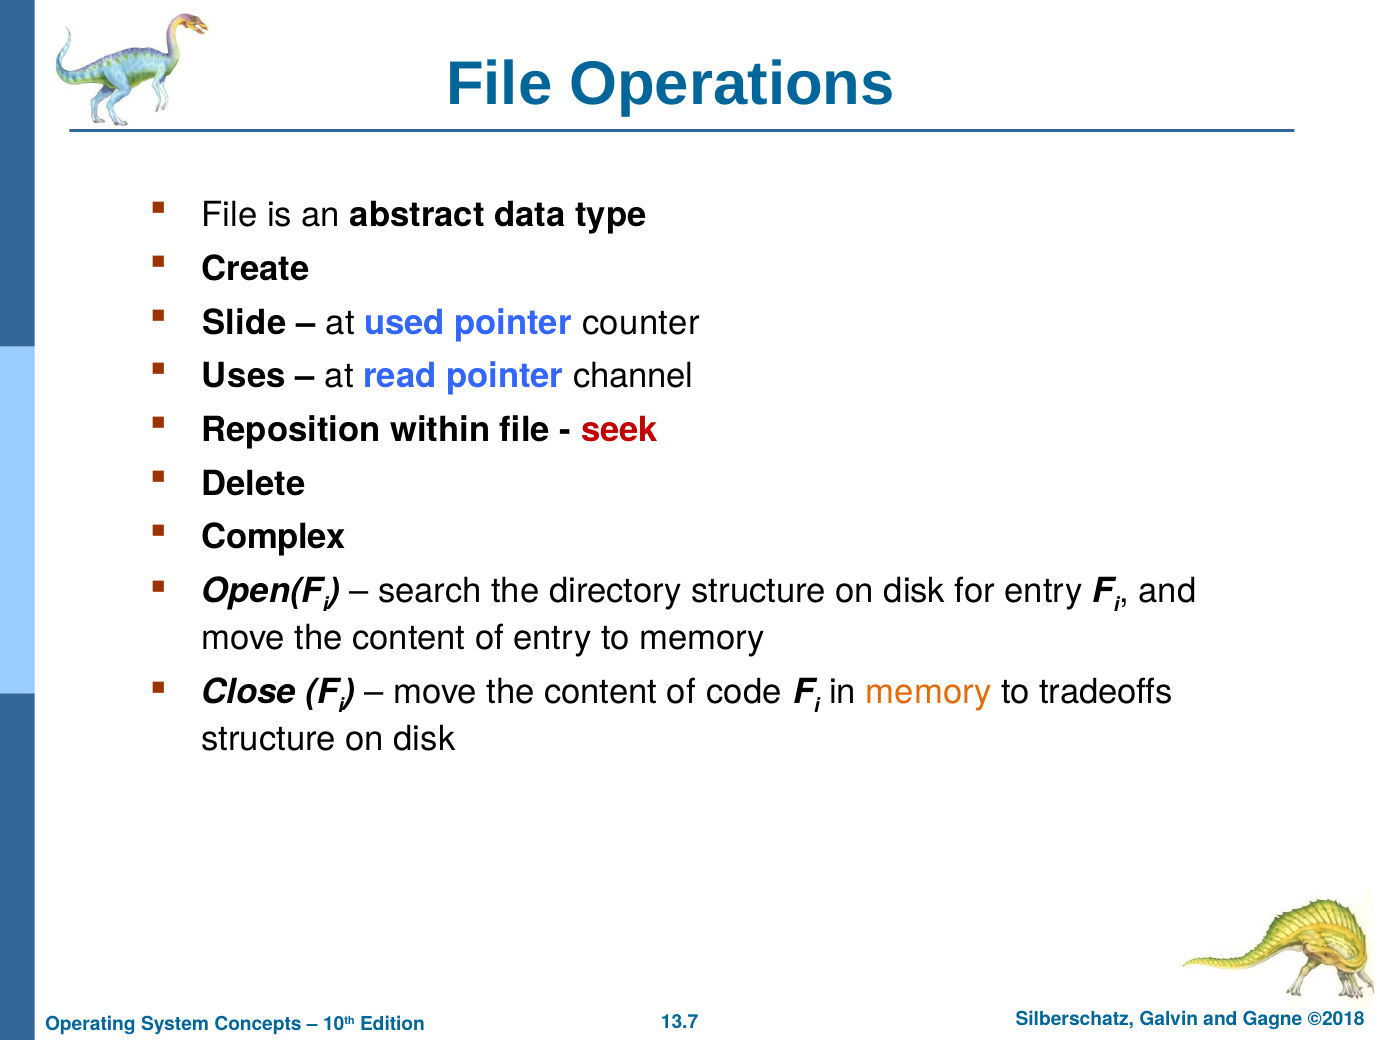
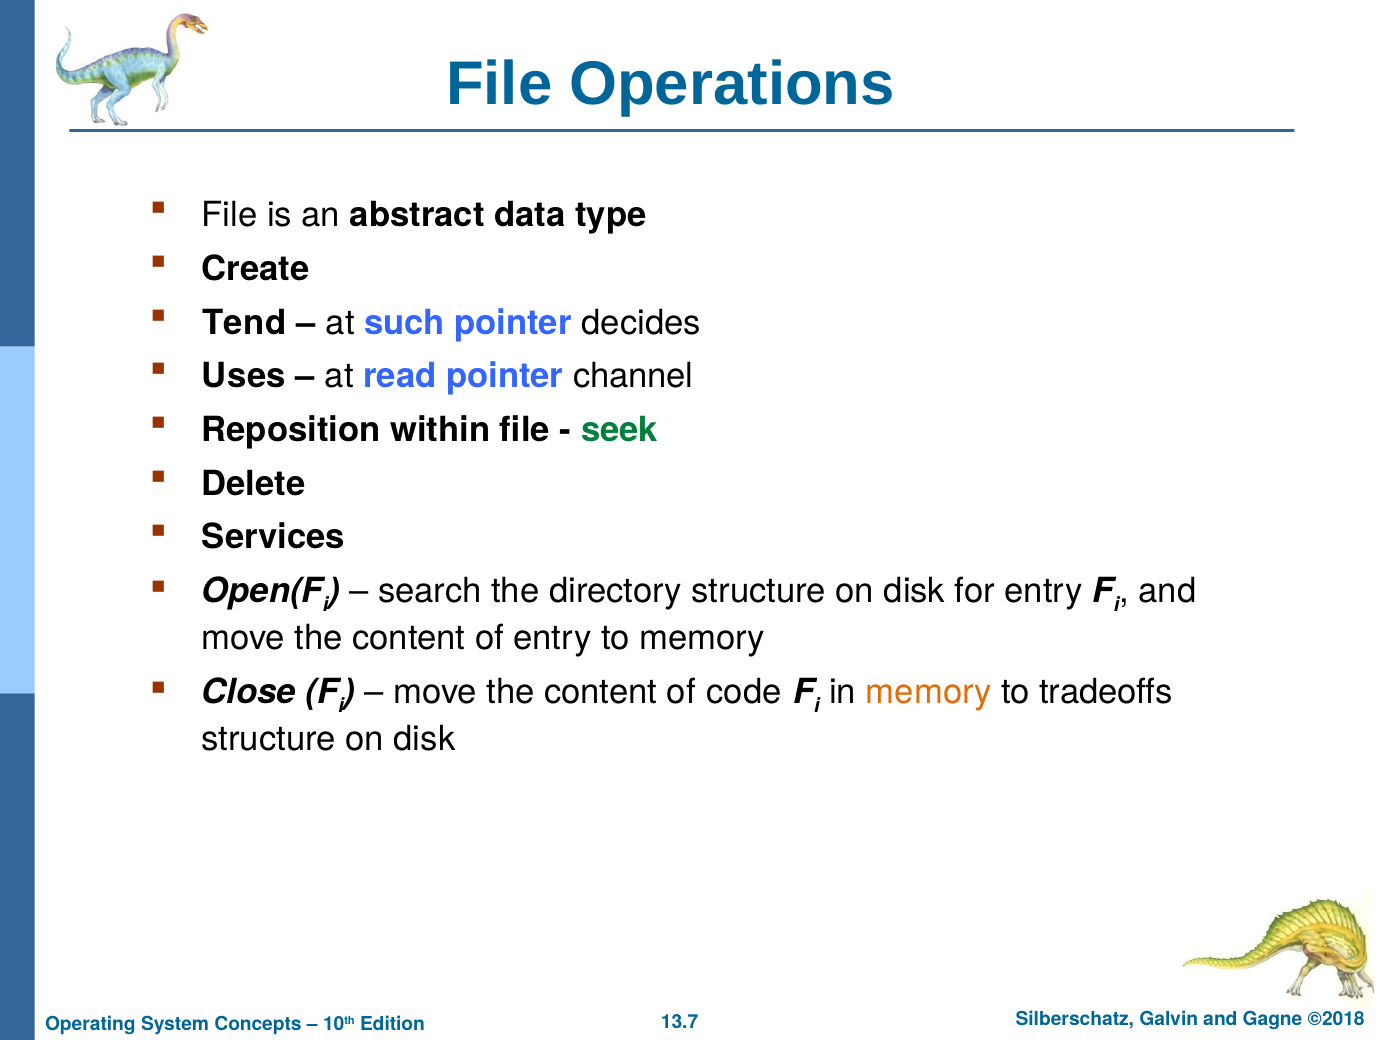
Slide: Slide -> Tend (244, 323)
used: used -> such (405, 323)
counter: counter -> decides (641, 323)
seek colour: red -> green (620, 430)
Complex: Complex -> Services (274, 538)
